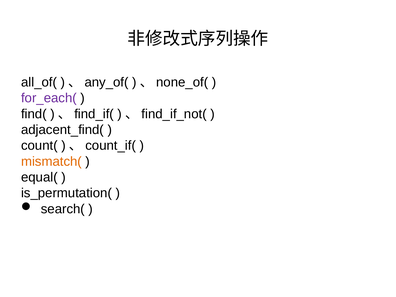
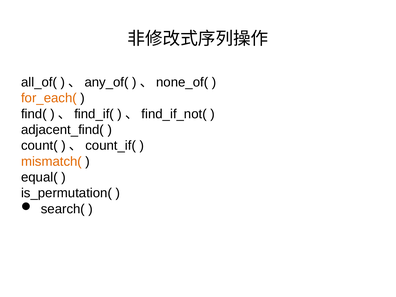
for_each( colour: purple -> orange (49, 98)
